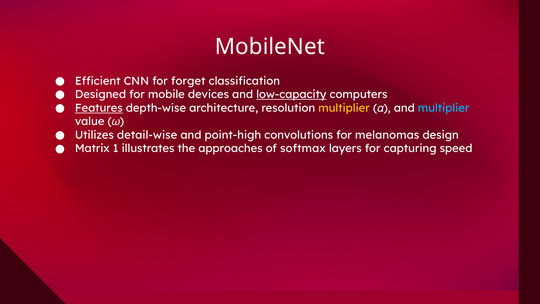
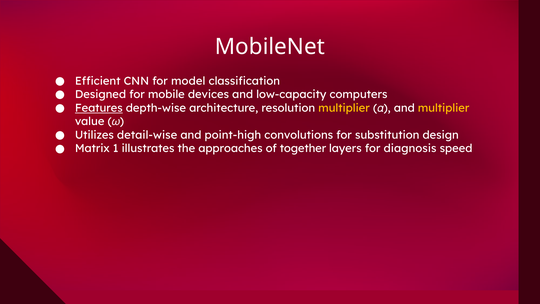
forget: forget -> model (188, 81)
low-capacity underline: present -> none (291, 94)
multiplier colour: light blue -> yellow (444, 108)
melanomas: melanomas -> substitution (387, 135)
softmax: softmax -> together (303, 148)
capturing: capturing -> diagnosis (410, 148)
